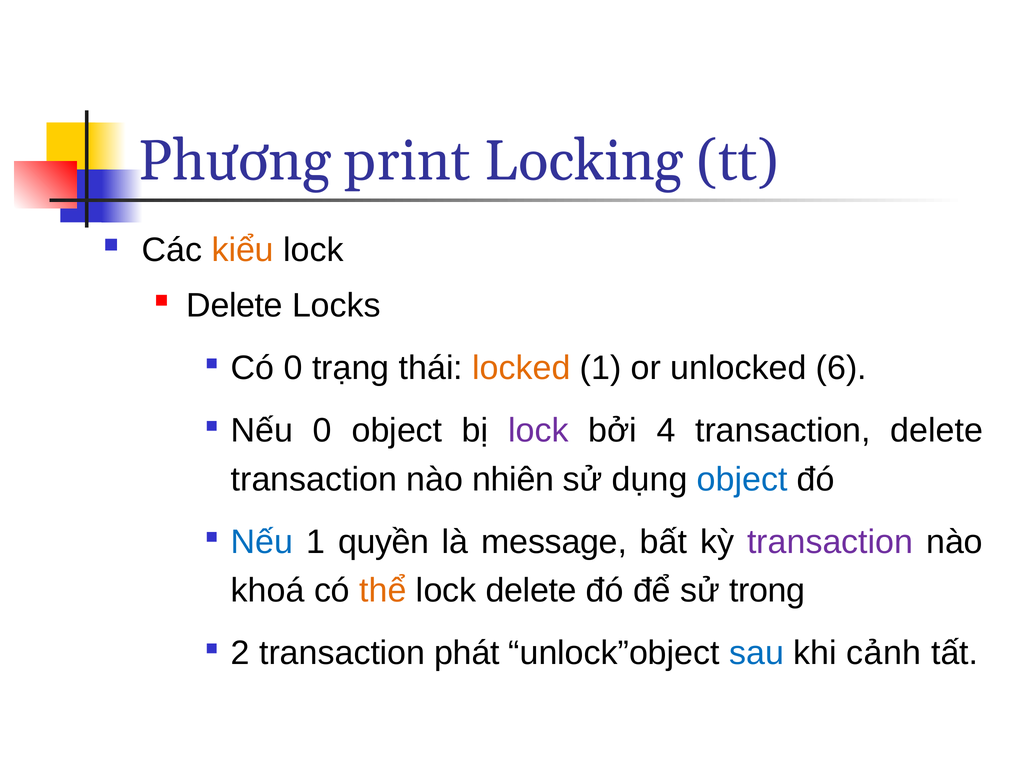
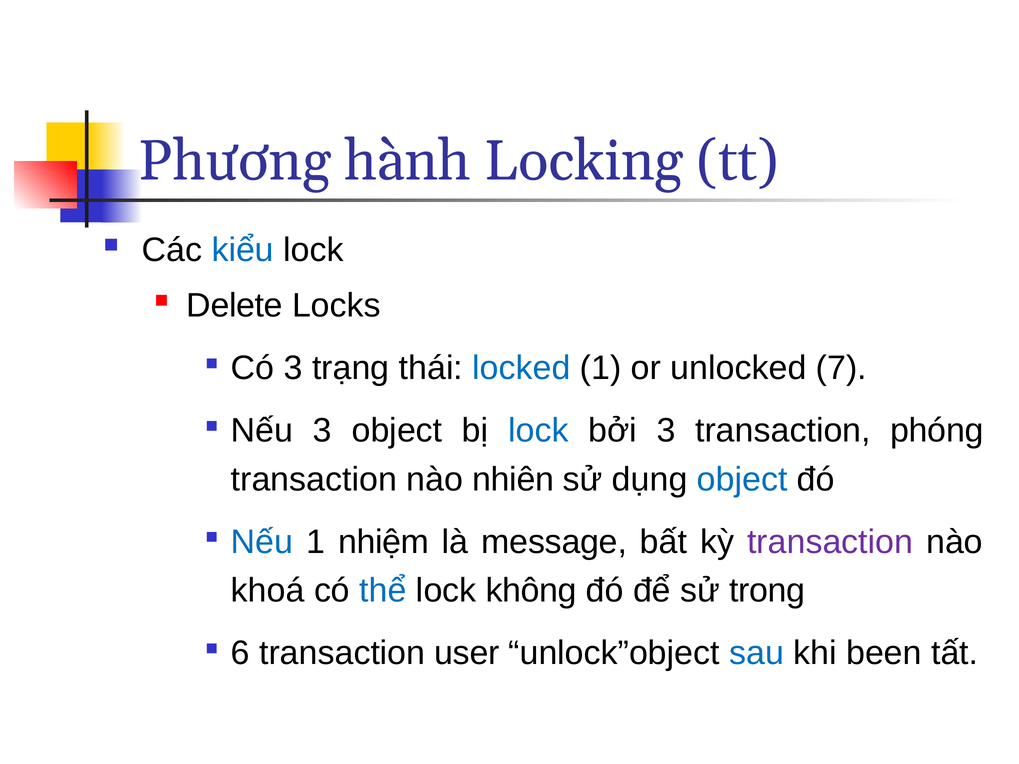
print: print -> hành (408, 161)
kiểu colour: orange -> blue (243, 250)
Có 0: 0 -> 3 (293, 368)
locked colour: orange -> blue (521, 368)
6: 6 -> 7 (841, 368)
Nếu 0: 0 -> 3 (322, 431)
lock colour: purple -> blue (538, 431)
bởi 4: 4 -> 3 (666, 431)
transaction delete: delete -> phóng (937, 431)
quyền: quyền -> nhiệm (384, 542)
thể colour: orange -> blue (383, 591)
lock delete: delete -> không (531, 591)
2: 2 -> 6 (240, 653)
phát: phát -> user (467, 653)
cảnh: cảnh -> been (884, 653)
